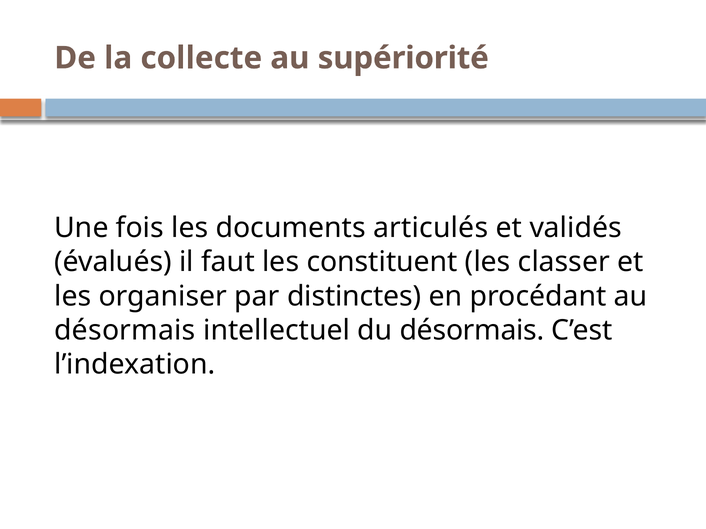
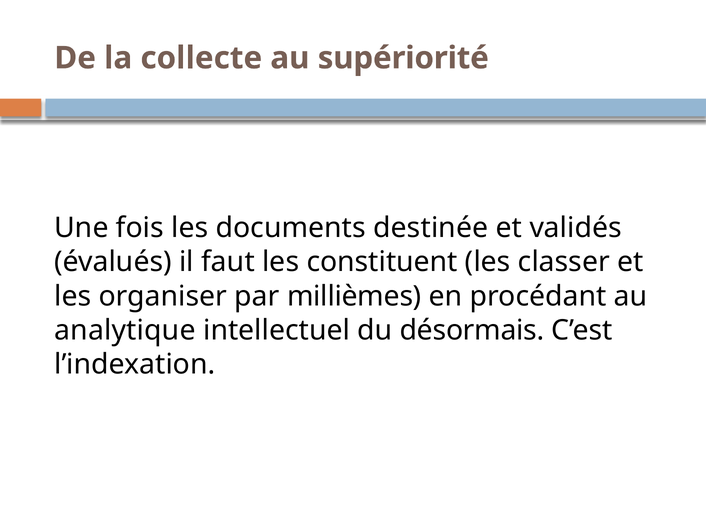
articulés: articulés -> destinée (431, 228)
distinctes: distinctes -> millièmes (354, 296)
désormais: désormais -> analytique (125, 331)
